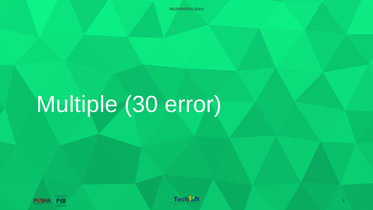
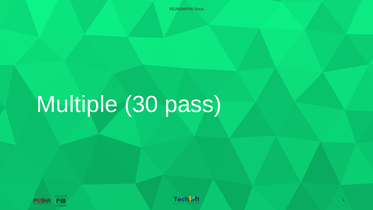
error: error -> pass (193, 104)
